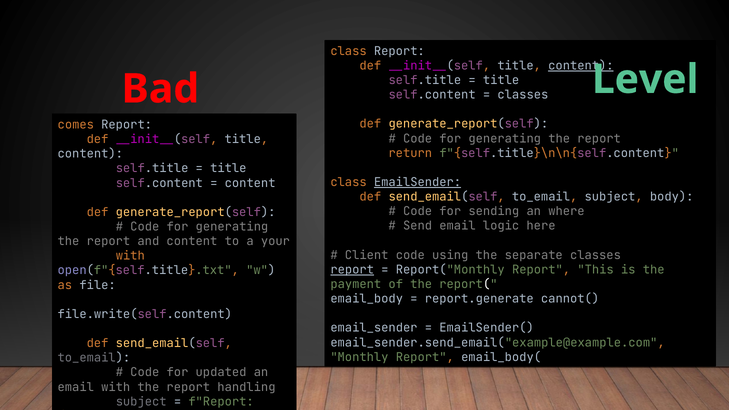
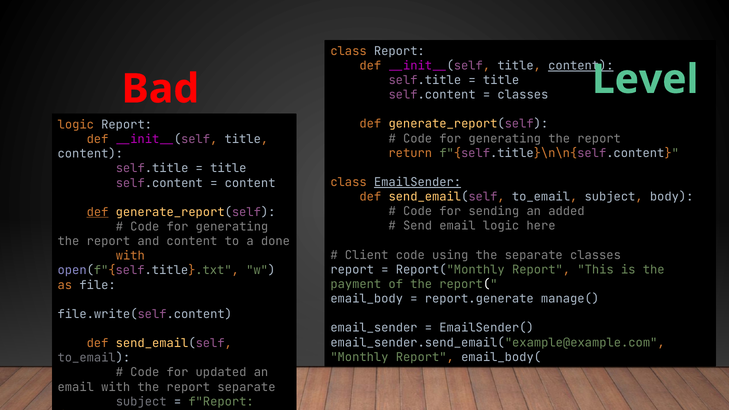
comes: comes -> logic (76, 125)
where: where -> added (566, 211)
def underline: none -> present (98, 212)
your: your -> done (275, 241)
report underline: present -> none (352, 270)
report.generate_cannot(: report.generate_cannot( -> report.generate_manage( (512, 299)
report handling: handling -> separate (246, 387)
